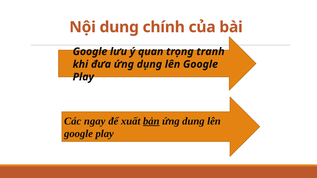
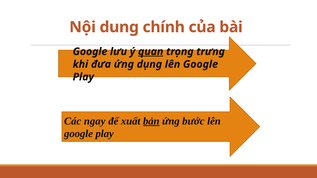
quan underline: none -> present (151, 52)
tranh: tranh -> trưng (211, 52)
ứng dung: dung -> bước (193, 121)
